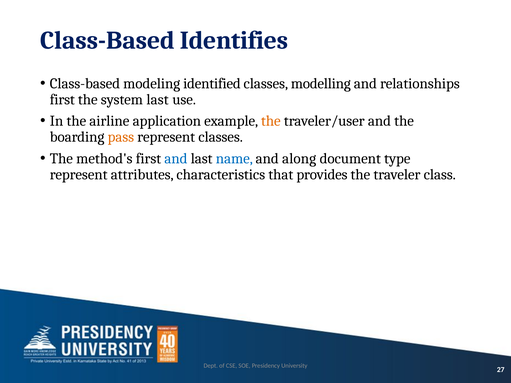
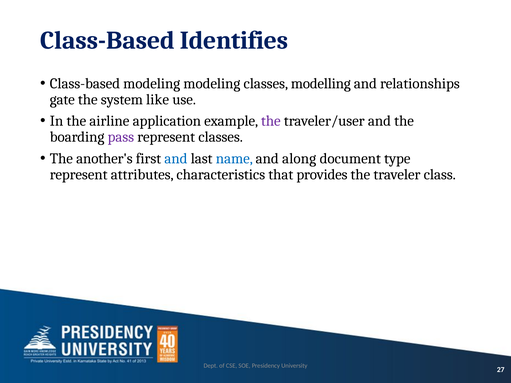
modeling identified: identified -> modeling (212, 84)
first: first -> gate (62, 100)
system last: last -> like (158, 100)
the colour: orange -> purple (271, 121)
pass colour: orange -> purple (121, 137)
method's: method's -> another's (104, 159)
